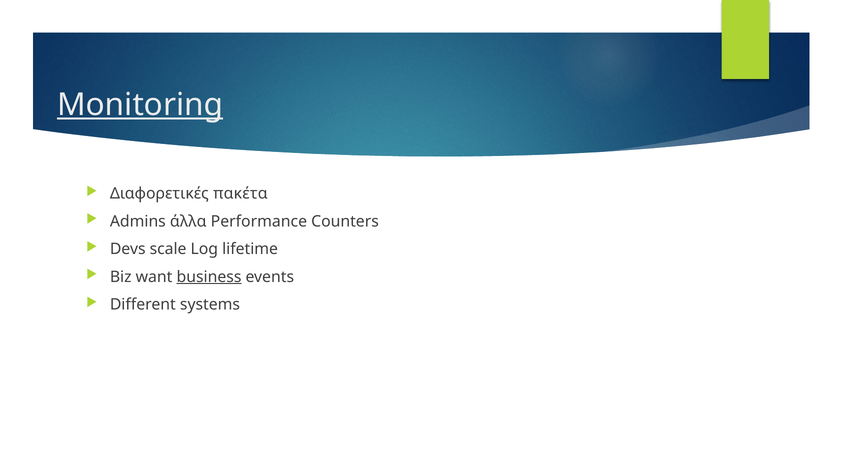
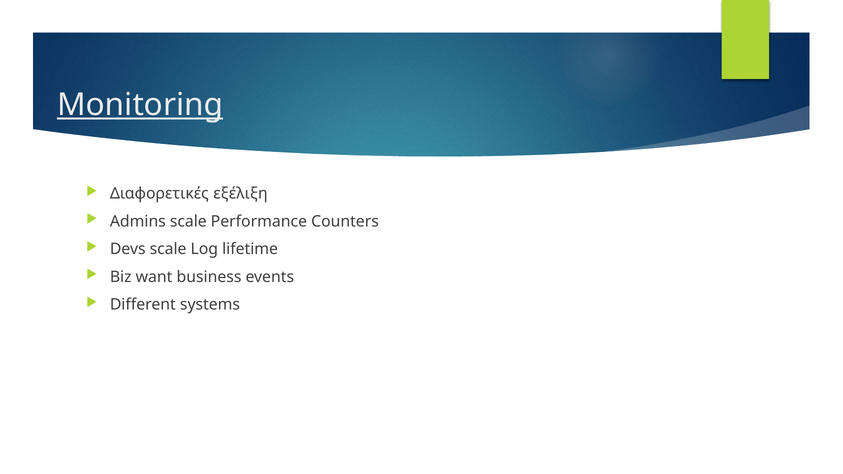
πακέτα: πακέτα -> εξέλιξη (240, 194)
Admins άλλα: άλλα -> scale (188, 222)
business underline: present -> none (209, 277)
